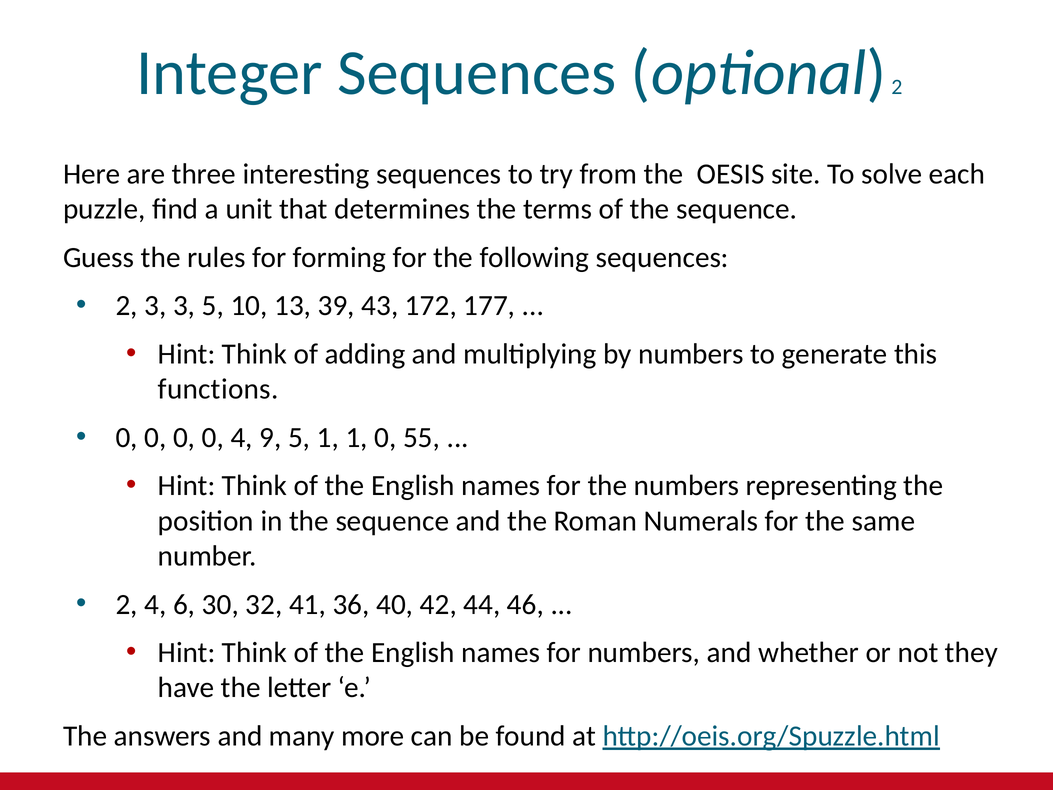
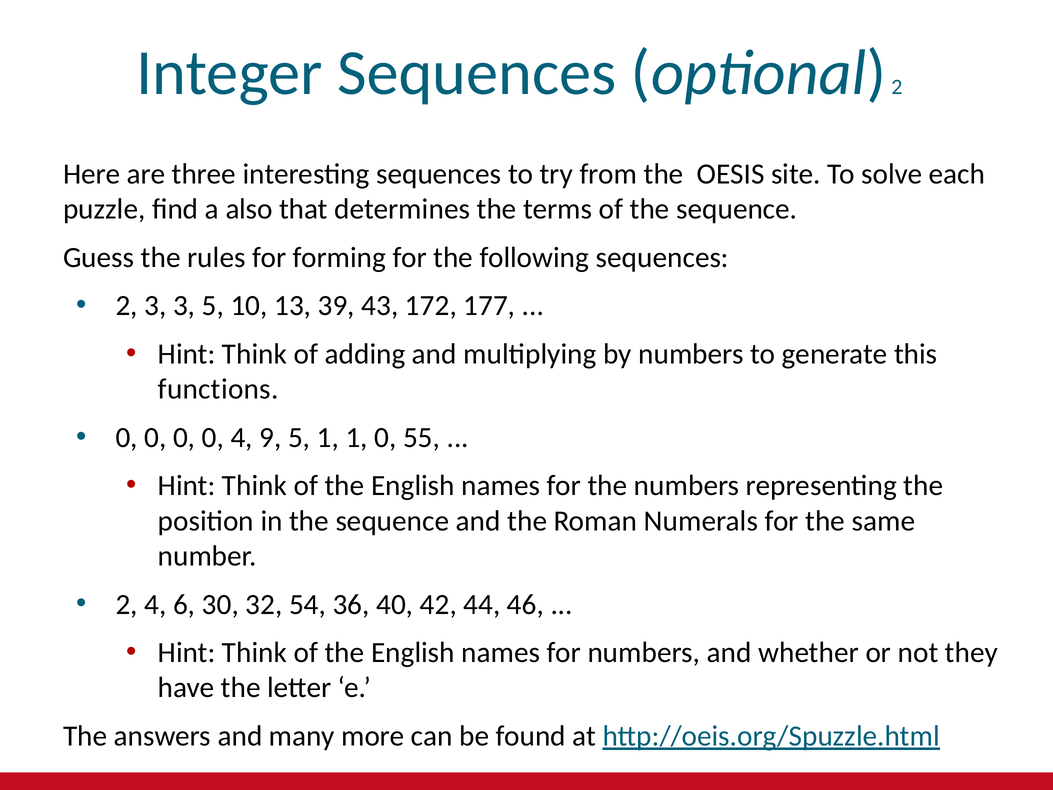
unit: unit -> also (249, 209)
41: 41 -> 54 (307, 604)
